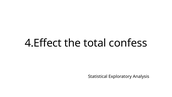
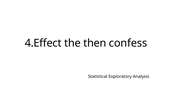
total: total -> then (95, 43)
